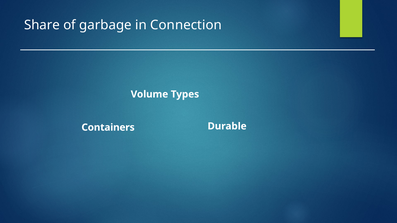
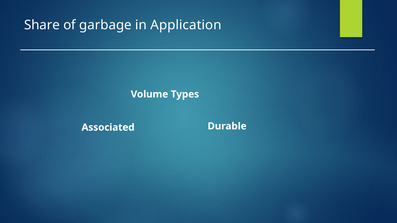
Connection: Connection -> Application (186, 25)
Containers: Containers -> Associated (108, 128)
